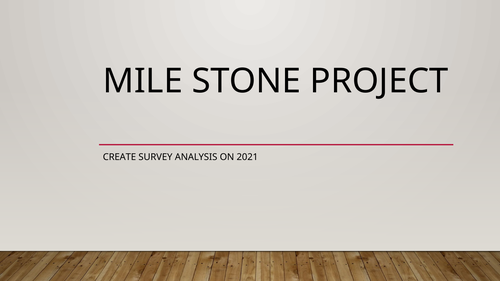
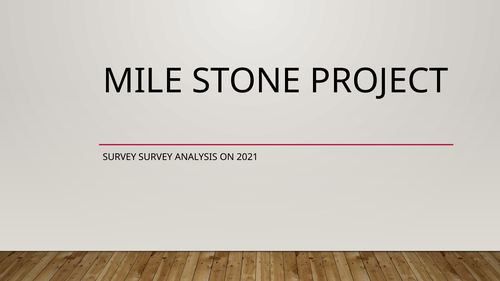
CREATE: CREATE -> SURVEY (120, 157)
